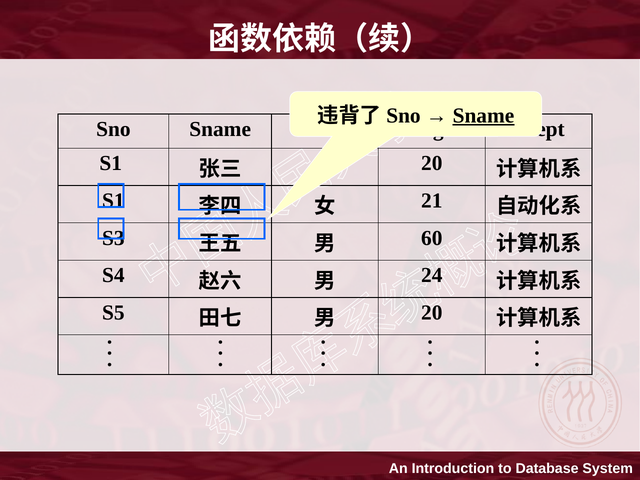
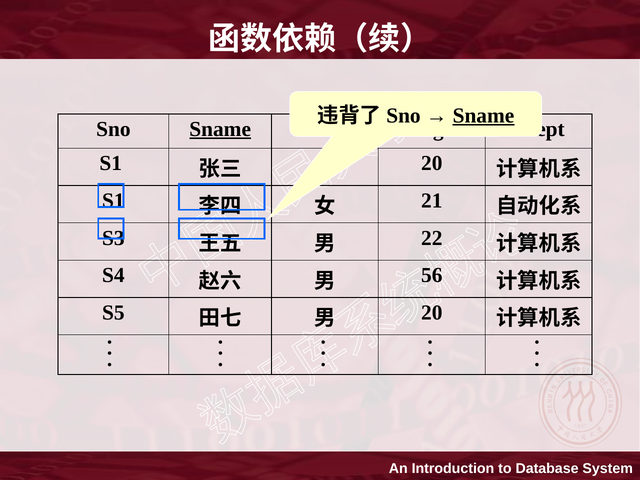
Sname underline: none -> present (220, 129)
60: 60 -> 22 (432, 238)
24: 24 -> 56 (432, 275)
